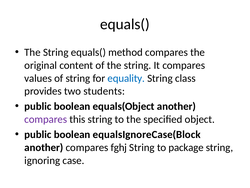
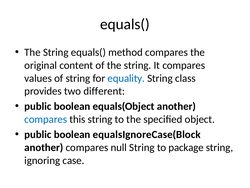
students: students -> different (104, 91)
compares colour: purple -> blue (46, 119)
fghj: fghj -> null (119, 147)
